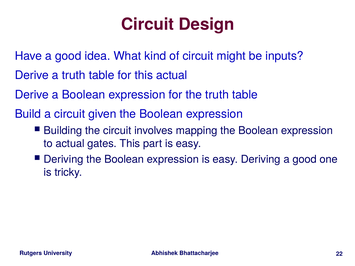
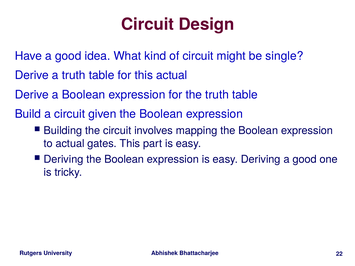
inputs: inputs -> single (284, 56)
